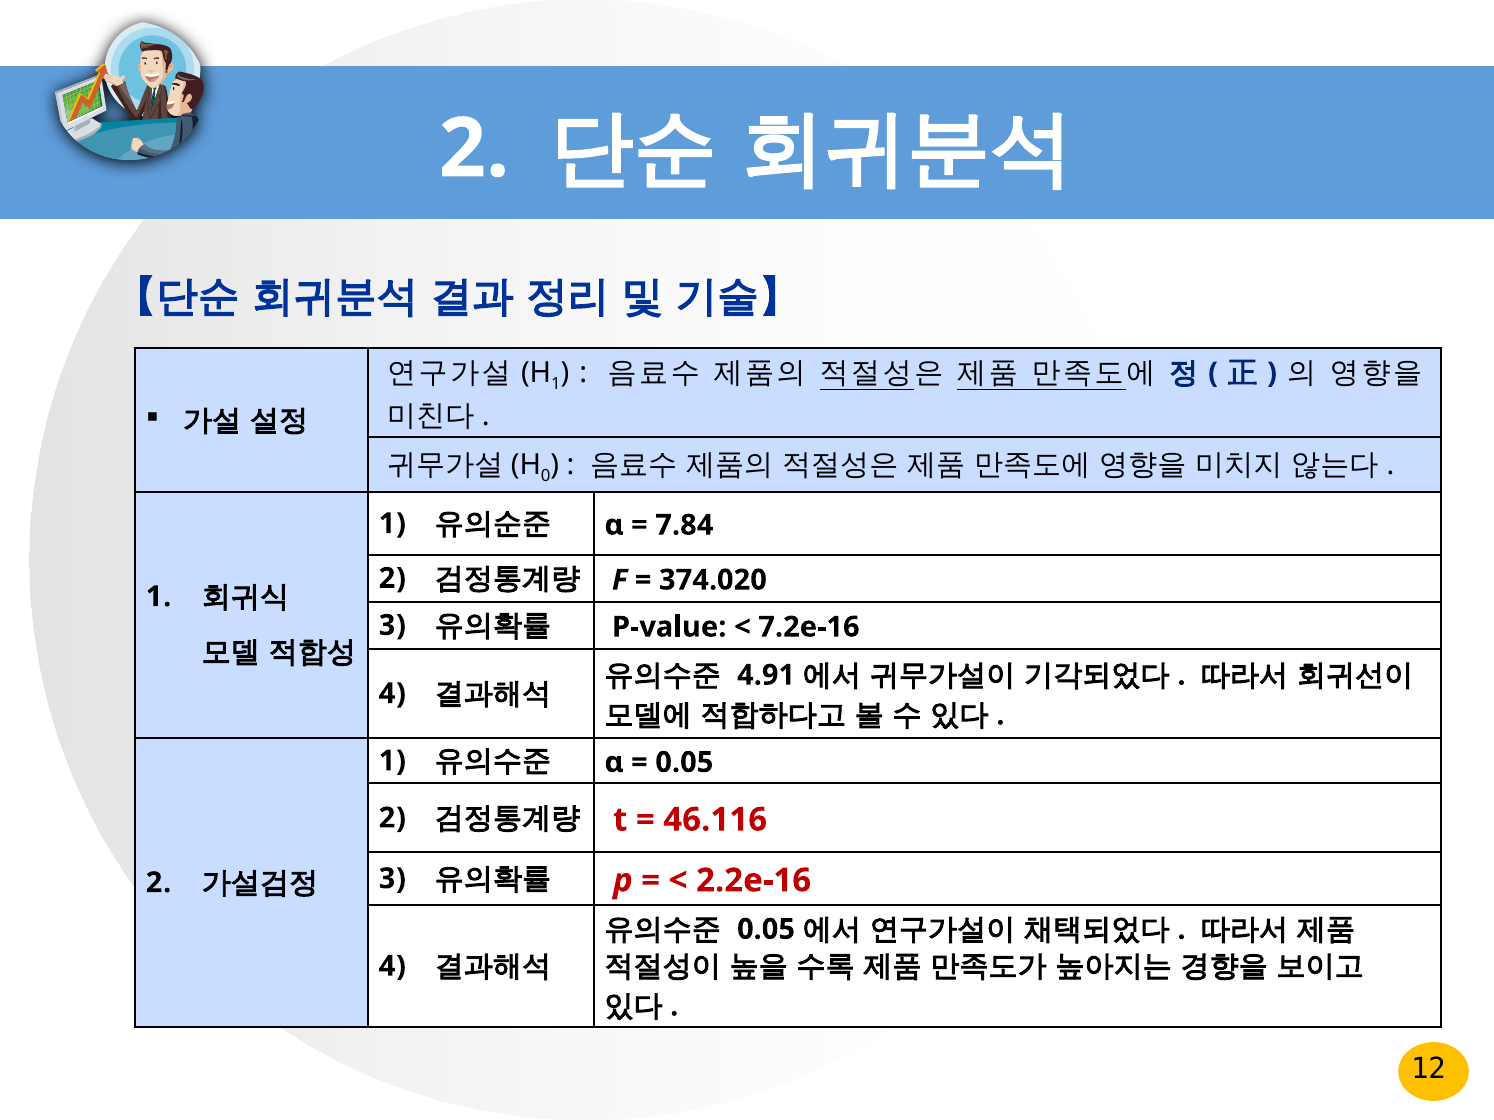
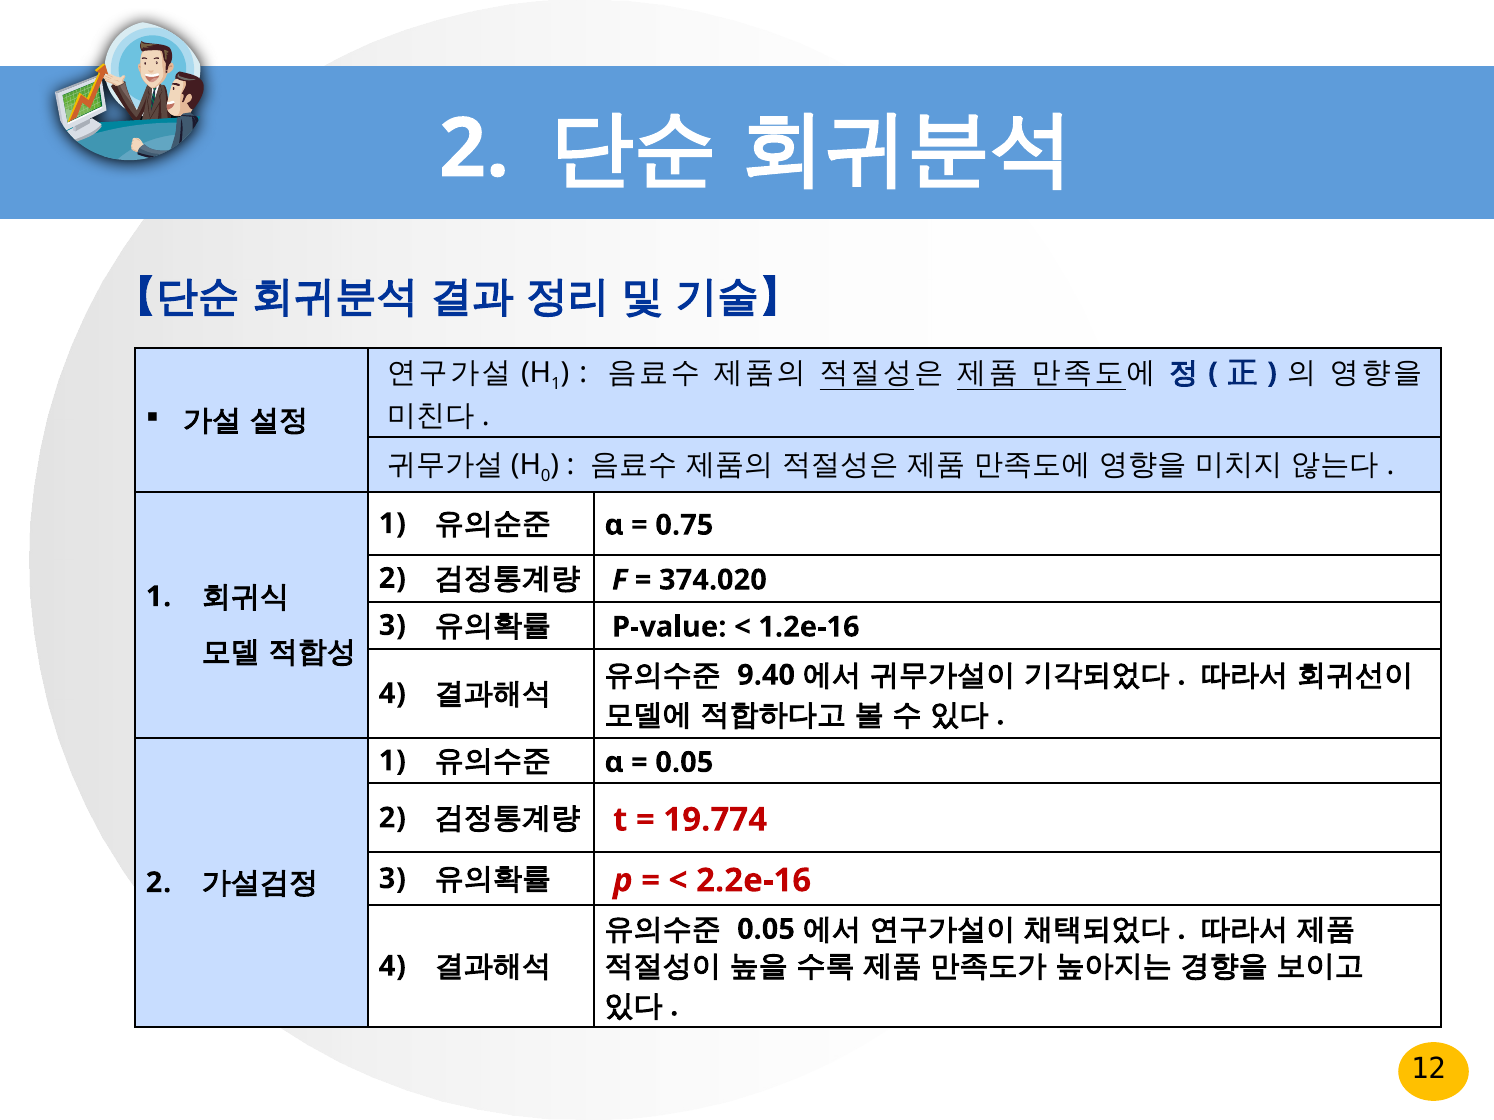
7.84: 7.84 -> 0.75 (684, 525)
7.2e-16: 7.2e-16 -> 1.2e-16 (809, 627)
4.91: 4.91 -> 9.40 (766, 675)
46.116: 46.116 -> 19.774 (715, 820)
